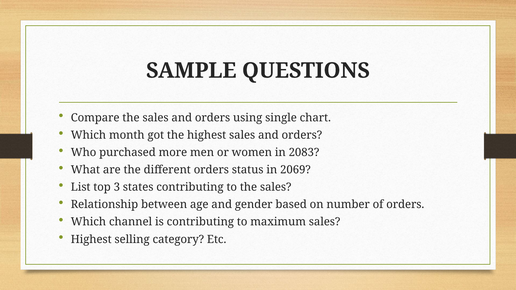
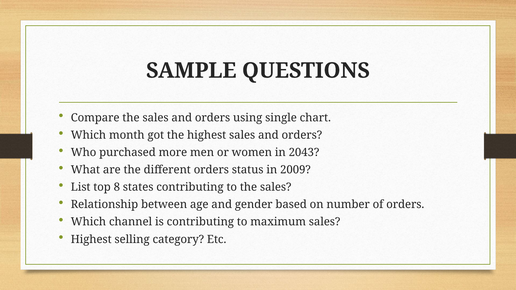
2083: 2083 -> 2043 (304, 153)
2069: 2069 -> 2009 (295, 170)
3: 3 -> 8 (117, 187)
